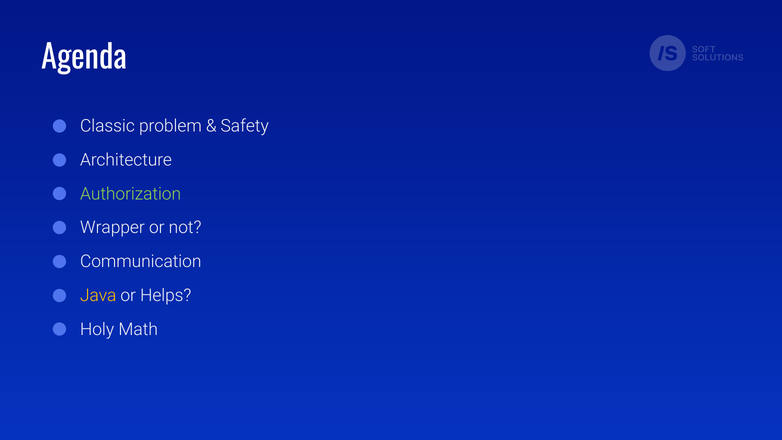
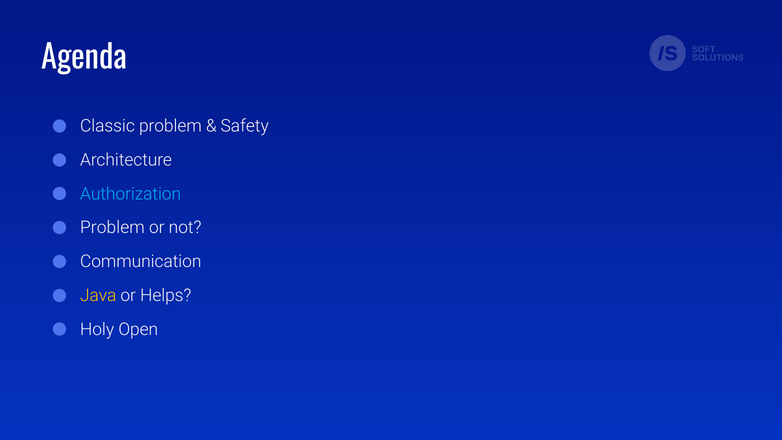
Authorization colour: light green -> light blue (131, 194)
Wrapper: Wrapper -> Problem (112, 228)
Math: Math -> Open (138, 329)
